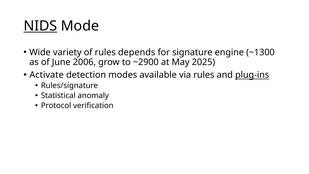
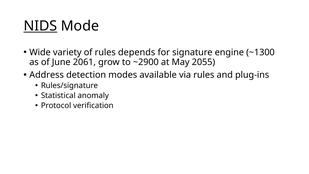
2006: 2006 -> 2061 (84, 62)
2025: 2025 -> 2055 (203, 62)
Activate: Activate -> Address (47, 75)
plug-ins underline: present -> none (252, 75)
